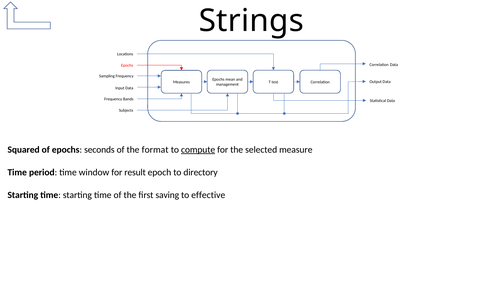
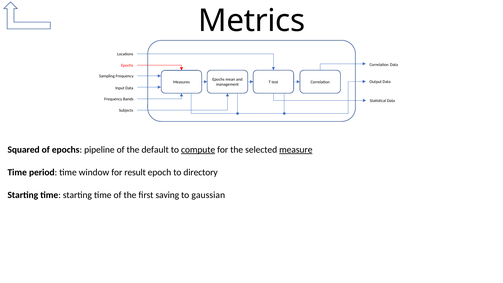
Strings: Strings -> Metrics (252, 21)
seconds: seconds -> pipeline (99, 150)
format: format -> default (155, 150)
measure underline: none -> present (296, 150)
effective: effective -> gaussian (208, 195)
